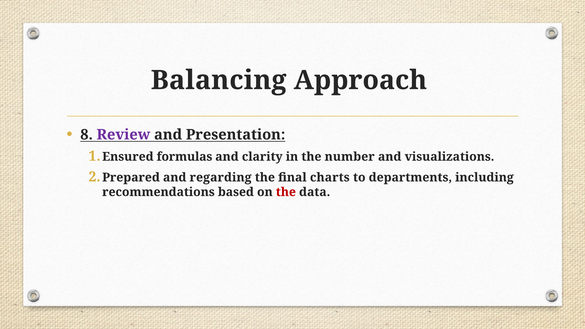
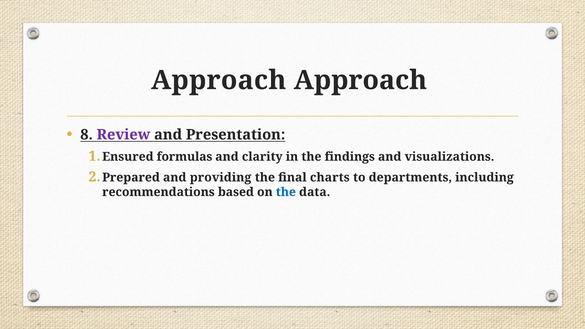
Balancing: Balancing -> Approach (219, 80)
number: number -> findings (350, 157)
regarding: regarding -> providing (221, 177)
the colour: red -> blue (286, 192)
